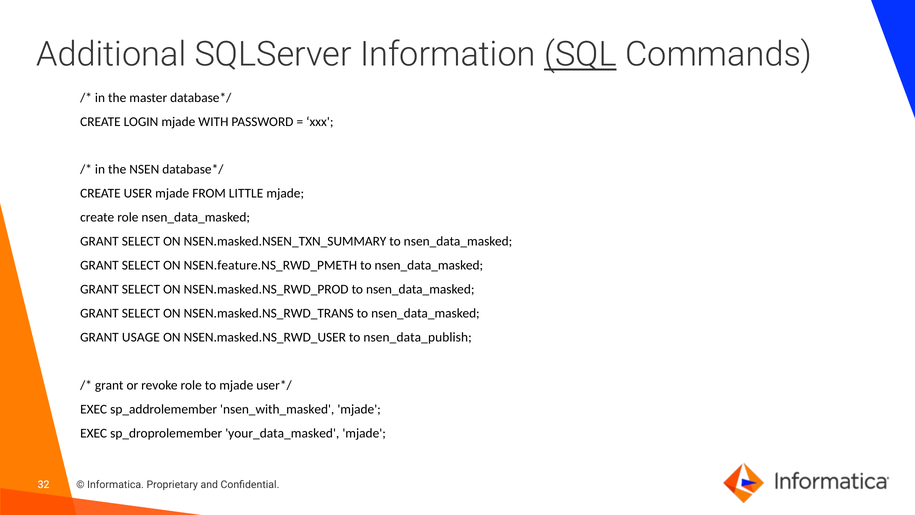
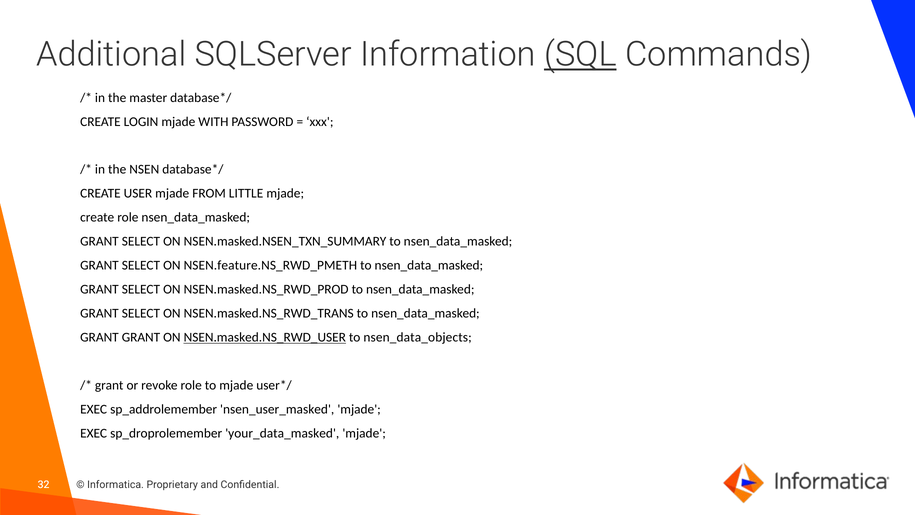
GRANT USAGE: USAGE -> GRANT (141, 337)
NSEN.masked.NS_RWD_USER underline: none -> present (265, 337)
nsen_data_publish: nsen_data_publish -> nsen_data_objects (418, 337)
nsen_with_masked: nsen_with_masked -> nsen_user_masked (277, 409)
